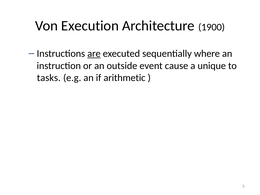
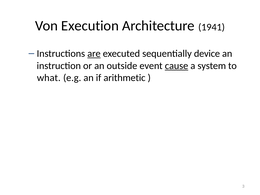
1900: 1900 -> 1941 (212, 27)
where: where -> device (207, 54)
cause underline: none -> present (177, 66)
unique: unique -> system (212, 66)
tasks: tasks -> what (49, 78)
